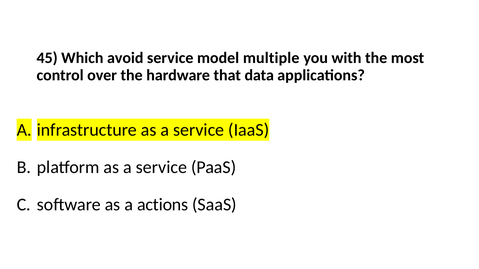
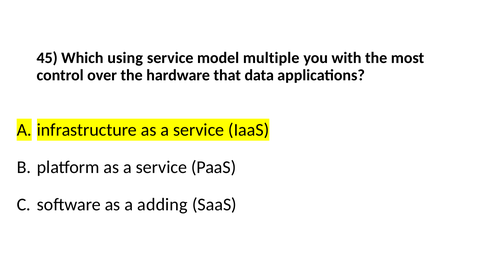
avoid: avoid -> using (125, 58)
actions: actions -> adding (162, 205)
